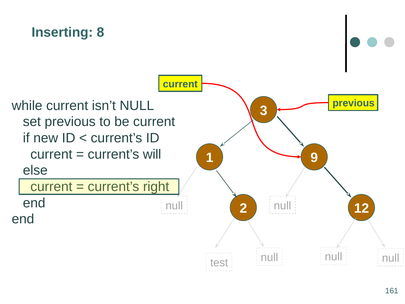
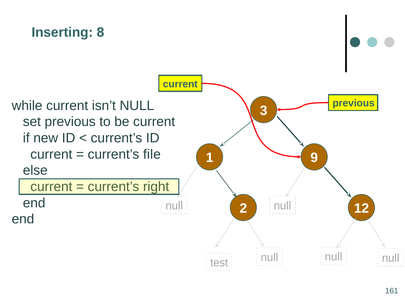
will: will -> file (152, 154)
